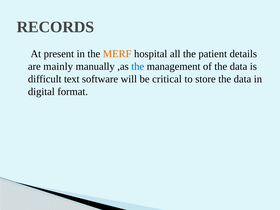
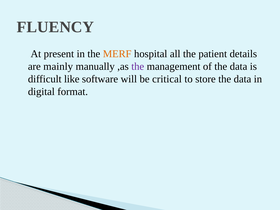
RECORDS: RECORDS -> FLUENCY (55, 27)
the colour: blue -> purple (138, 66)
text: text -> like (72, 79)
